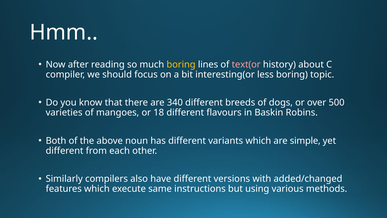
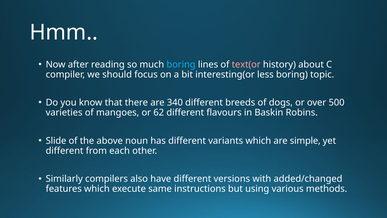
boring colour: yellow -> light blue (181, 64)
18: 18 -> 62 (159, 112)
Both: Both -> Slide (56, 141)
